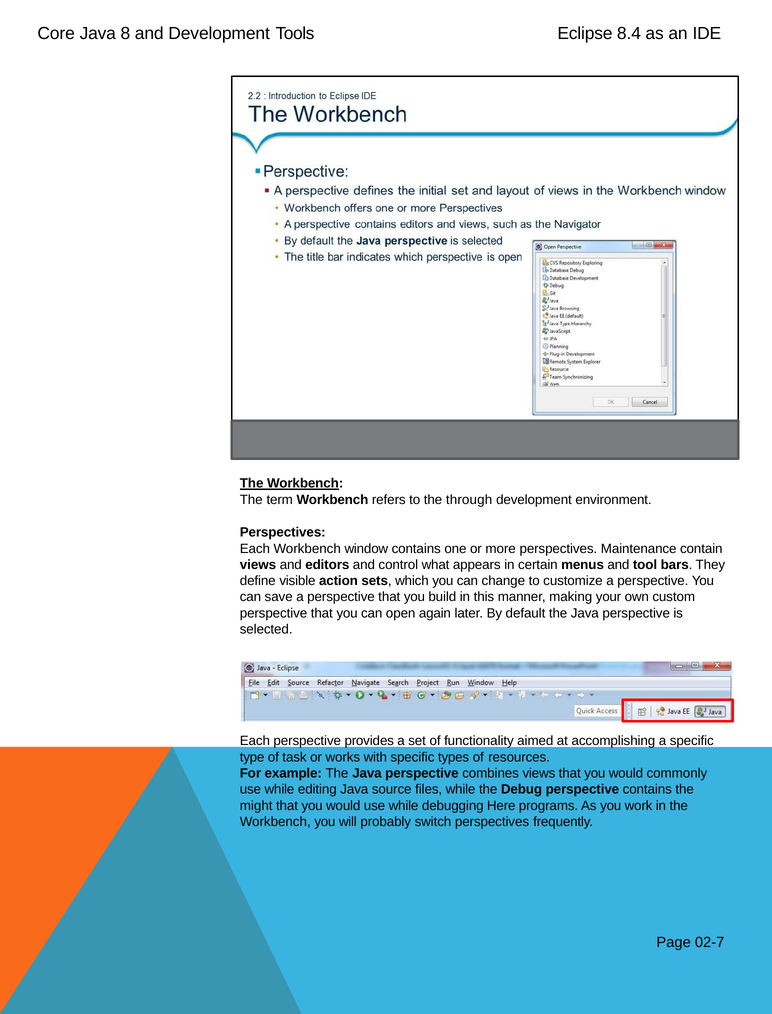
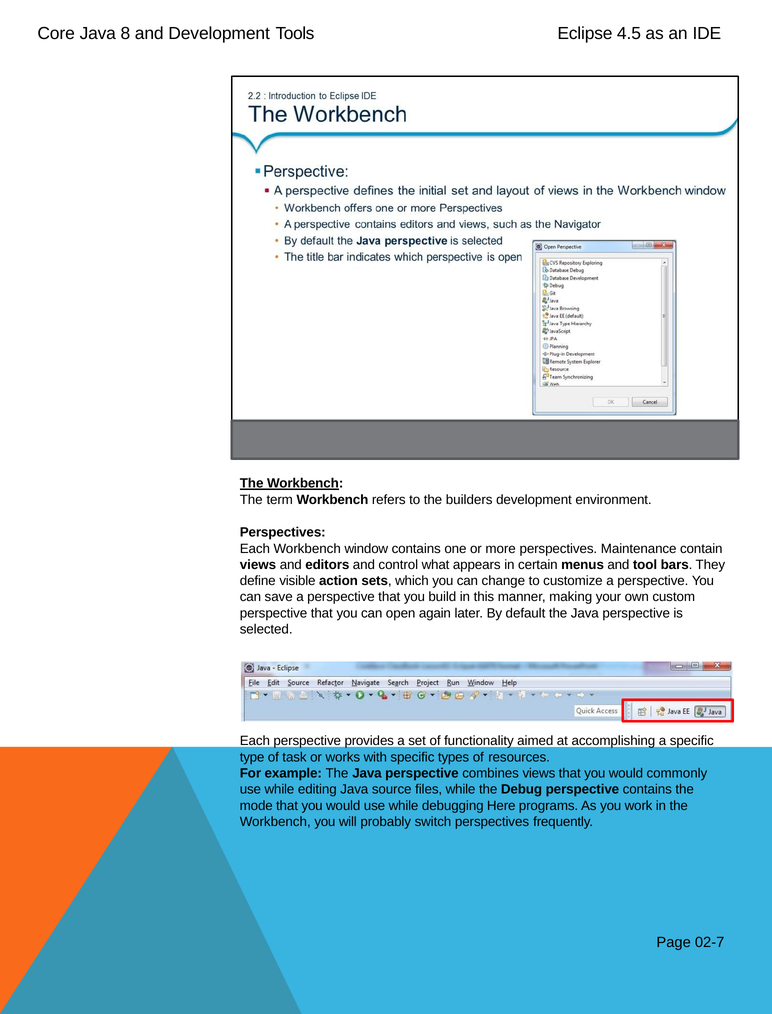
8.4: 8.4 -> 4.5 (629, 33)
through: through -> builders (469, 499)
might: might -> mode (256, 805)
